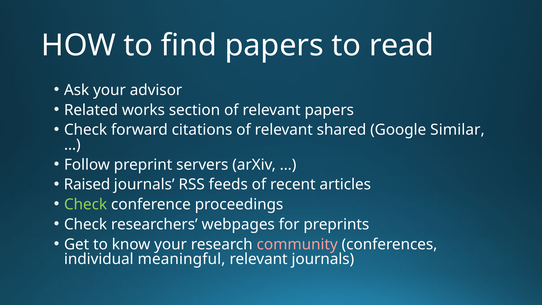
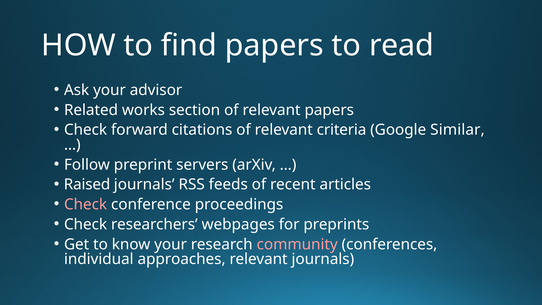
shared: shared -> criteria (342, 130)
Check colour: light green -> pink (86, 204)
meaningful: meaningful -> approaches (182, 259)
